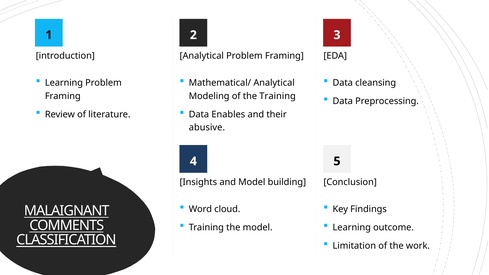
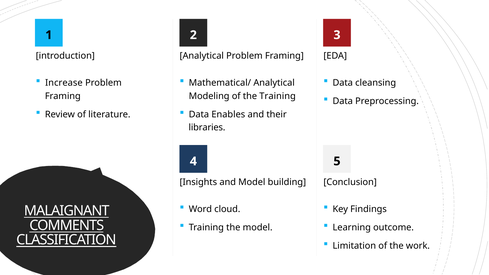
Learning: Learning -> Increase (64, 83)
abusive: abusive -> libraries (207, 128)
